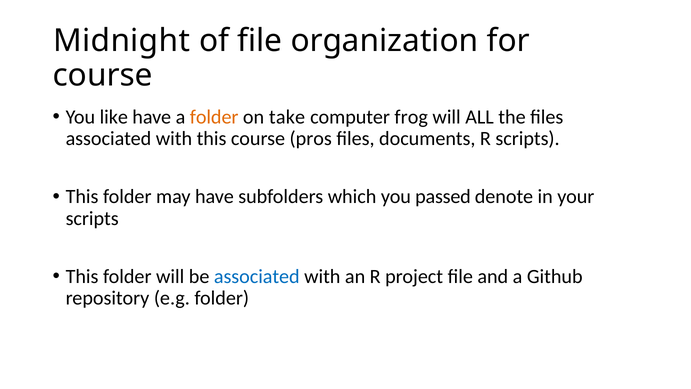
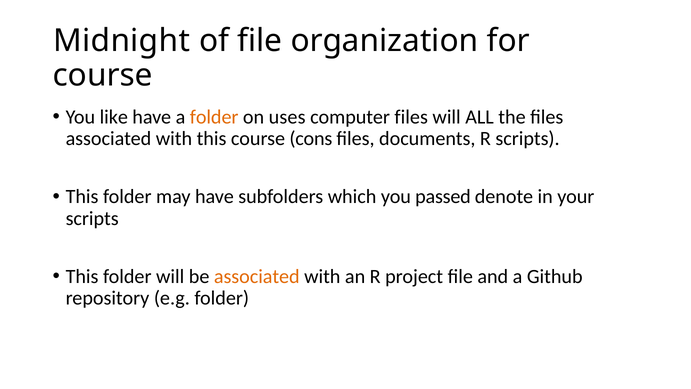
take: take -> uses (287, 117)
computer frog: frog -> files (411, 117)
pros: pros -> cons (311, 139)
associated colour: blue -> orange (257, 276)
